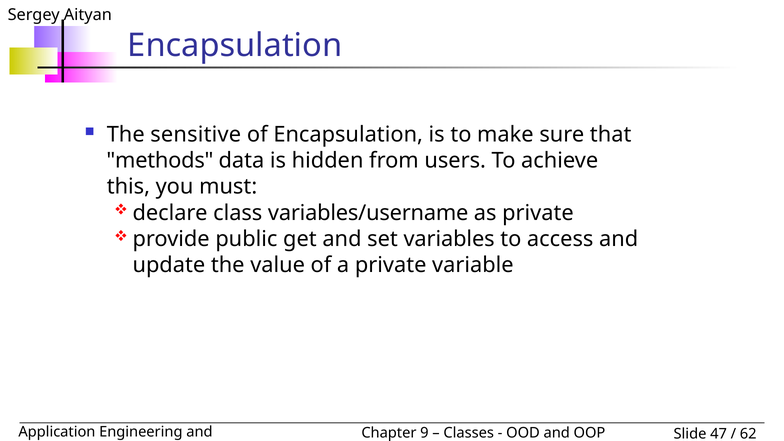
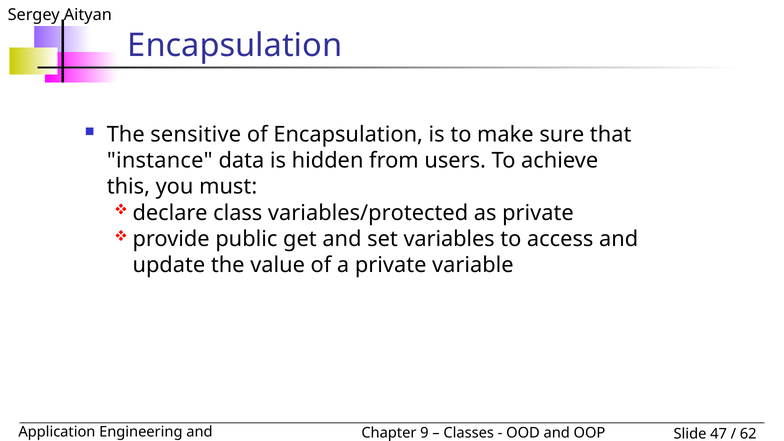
methods: methods -> instance (160, 161)
variables/username: variables/username -> variables/protected (368, 213)
